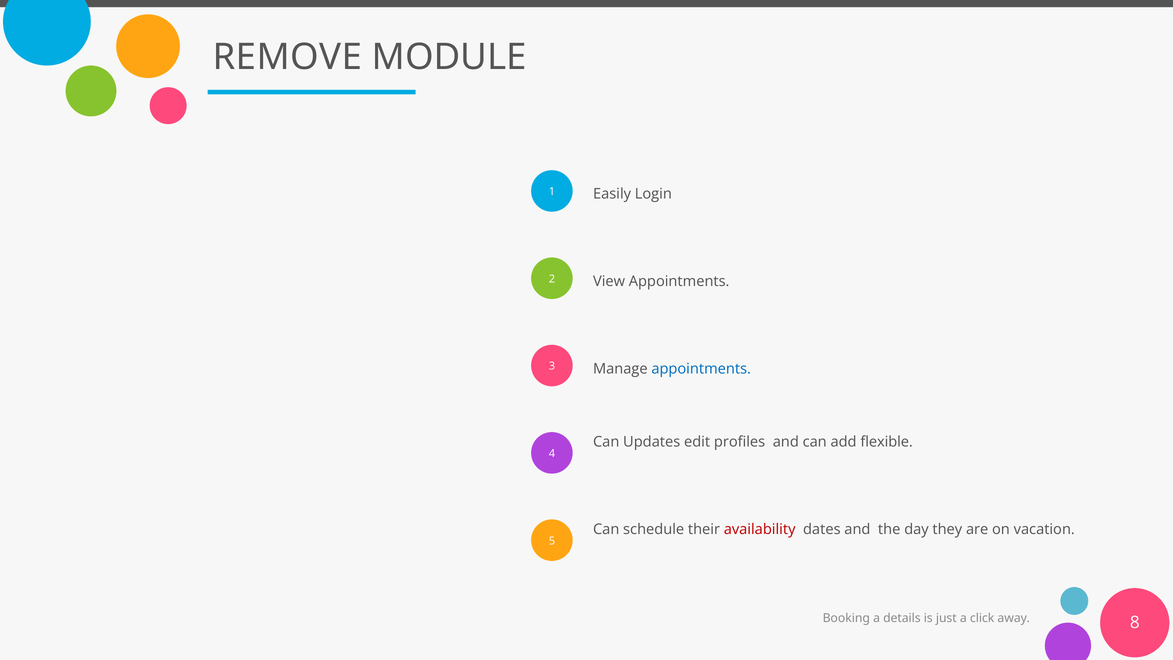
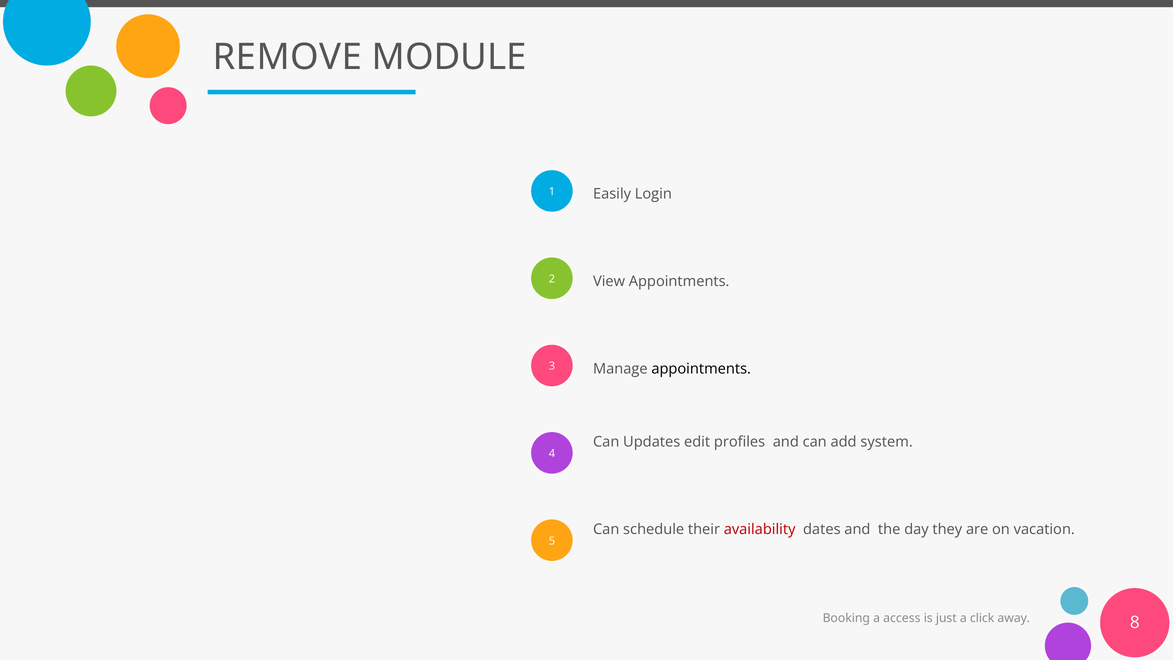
appointments colour: blue -> black (701, 369)
flexible: flexible -> system (887, 442)
details: details -> access (902, 618)
